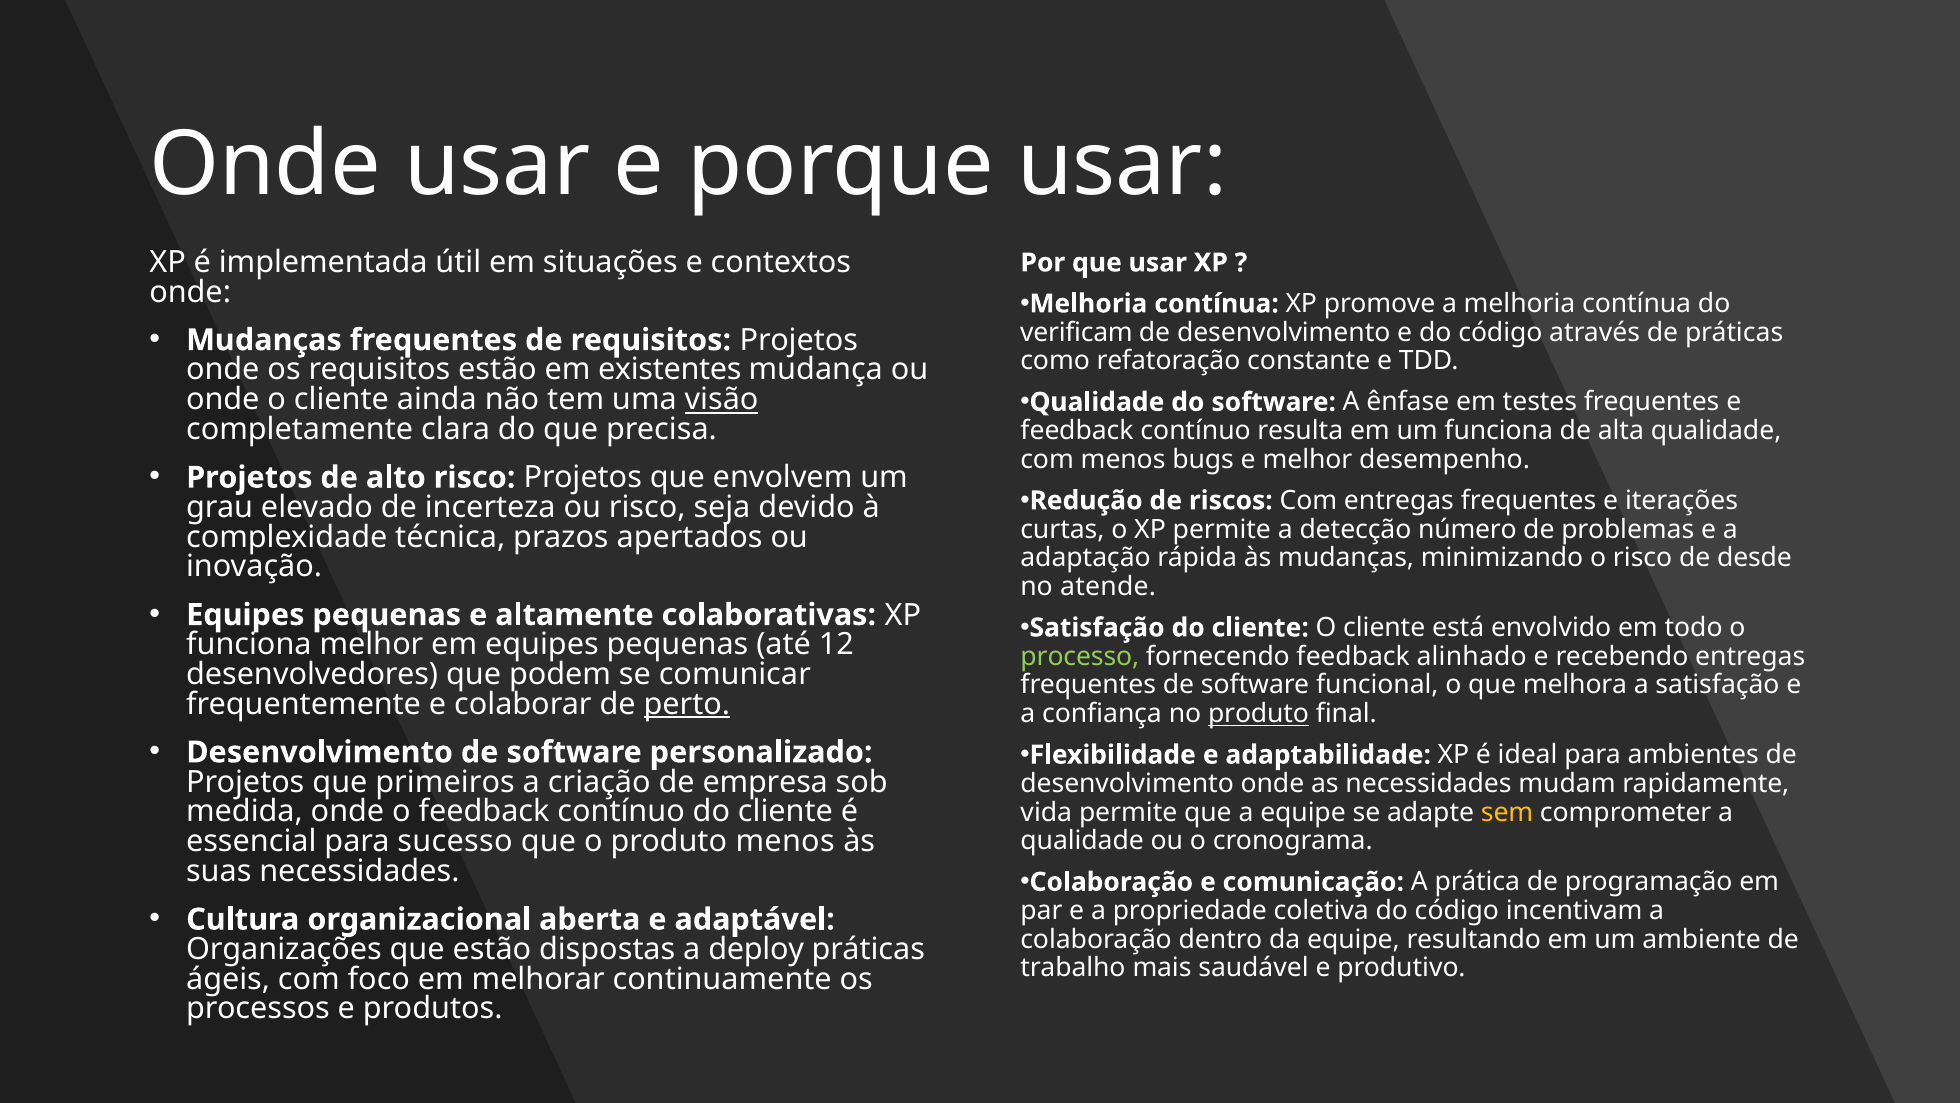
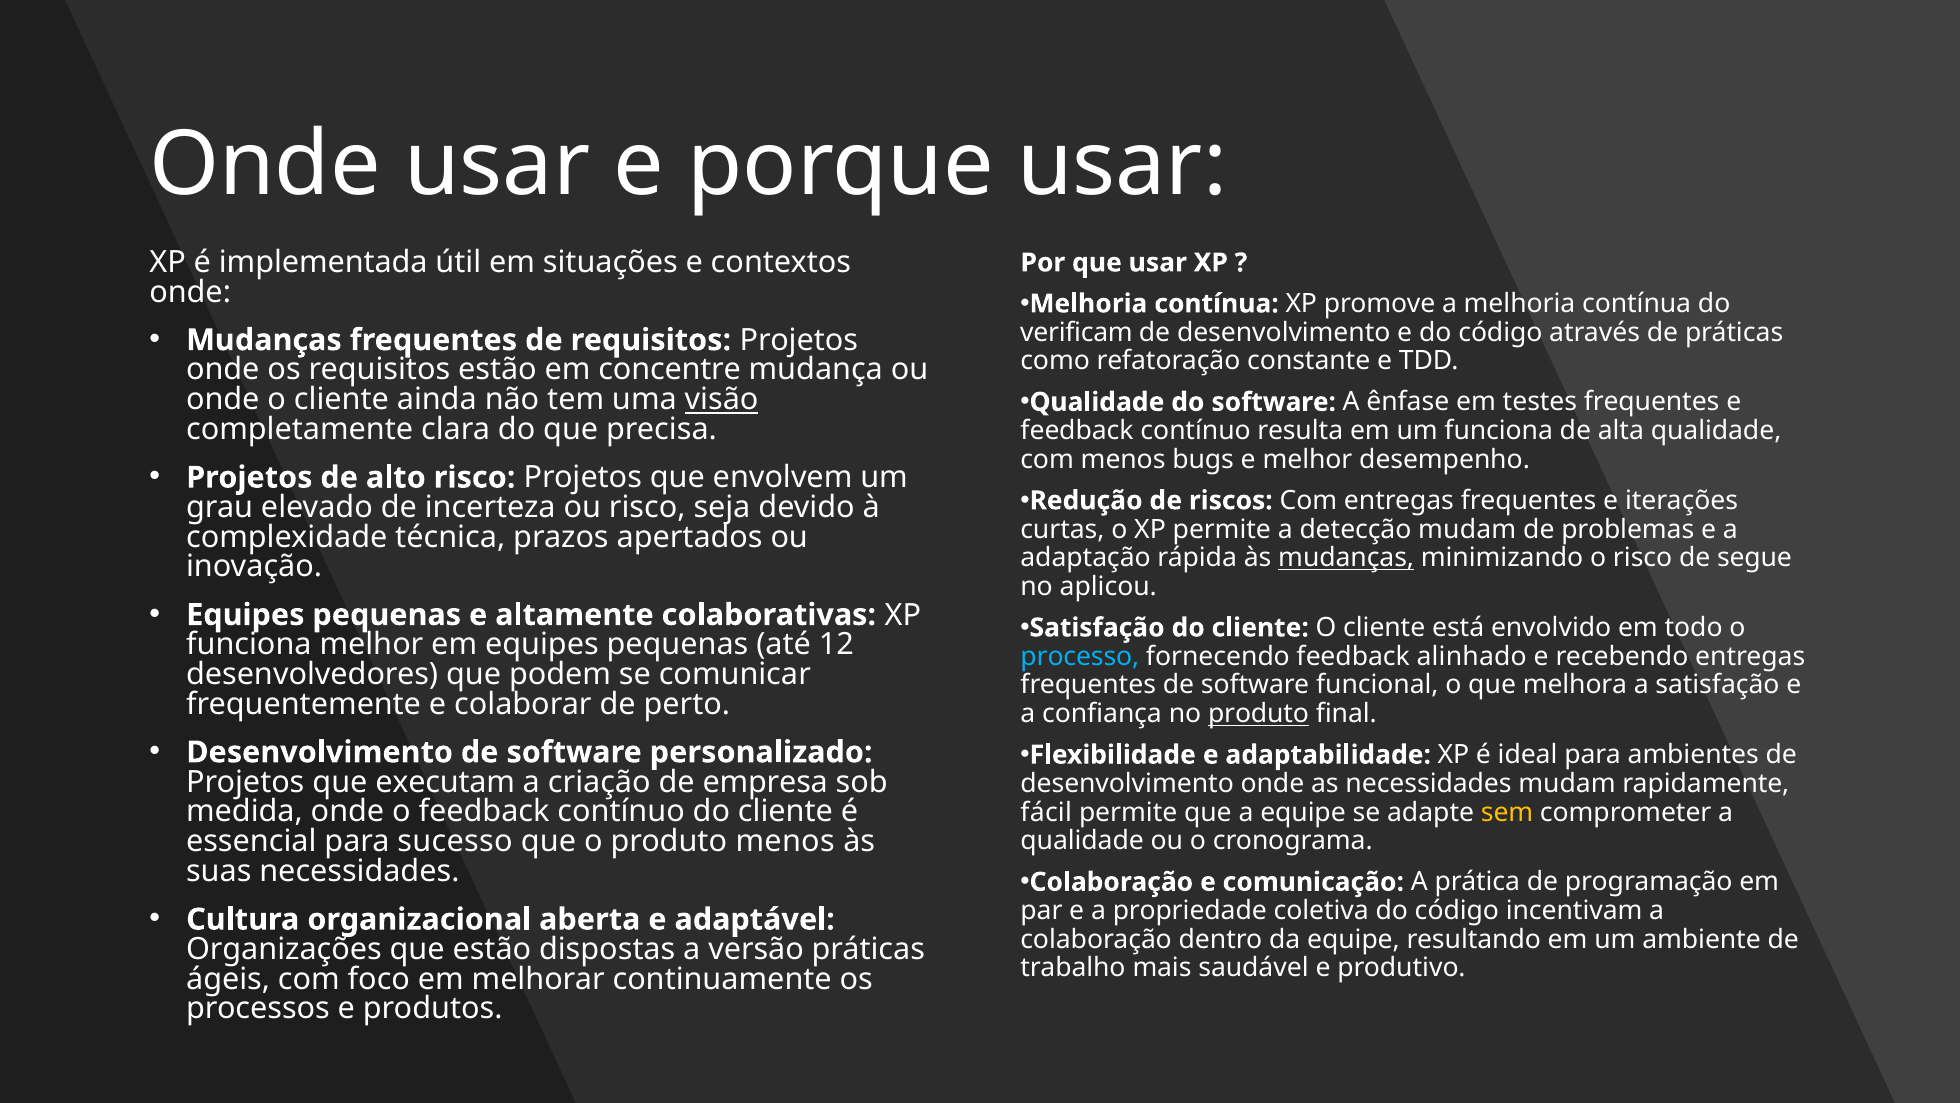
existentes: existentes -> concentre (670, 370)
detecção número: número -> mudam (1467, 529)
mudanças underline: none -> present (1346, 558)
desde: desde -> segue (1754, 558)
atende: atende -> aplicou (1108, 586)
processo colour: light green -> light blue (1080, 656)
perto underline: present -> none (687, 704)
primeiros: primeiros -> executam (445, 782)
vida: vida -> fácil (1046, 812)
deploy: deploy -> versão (756, 949)
